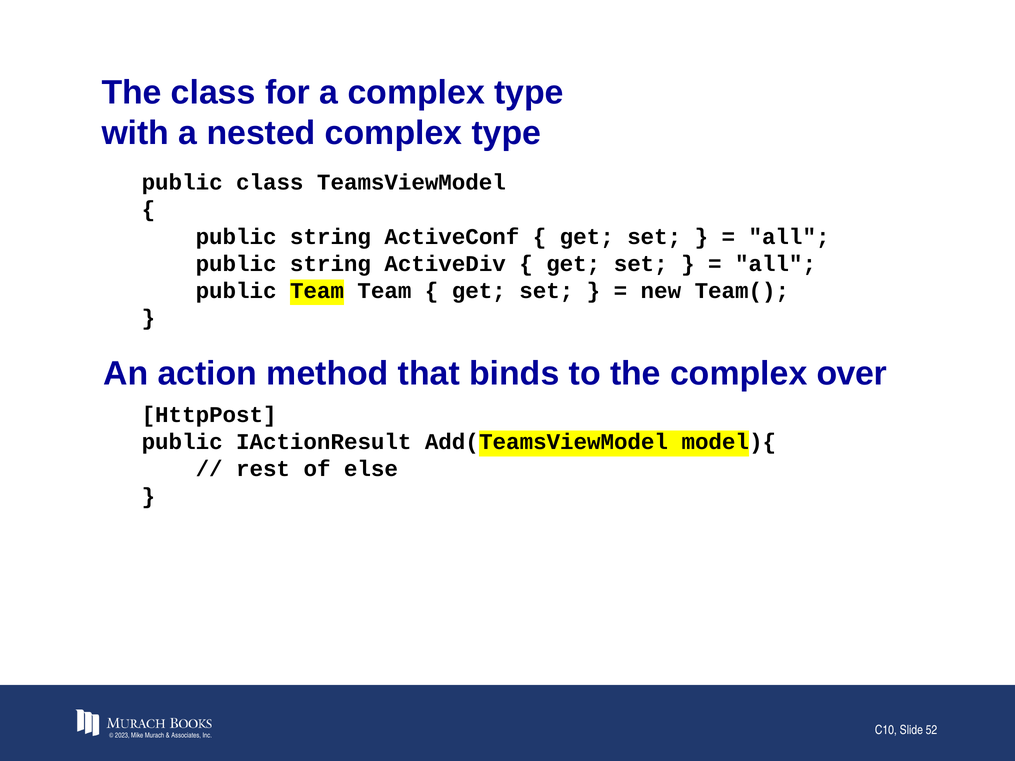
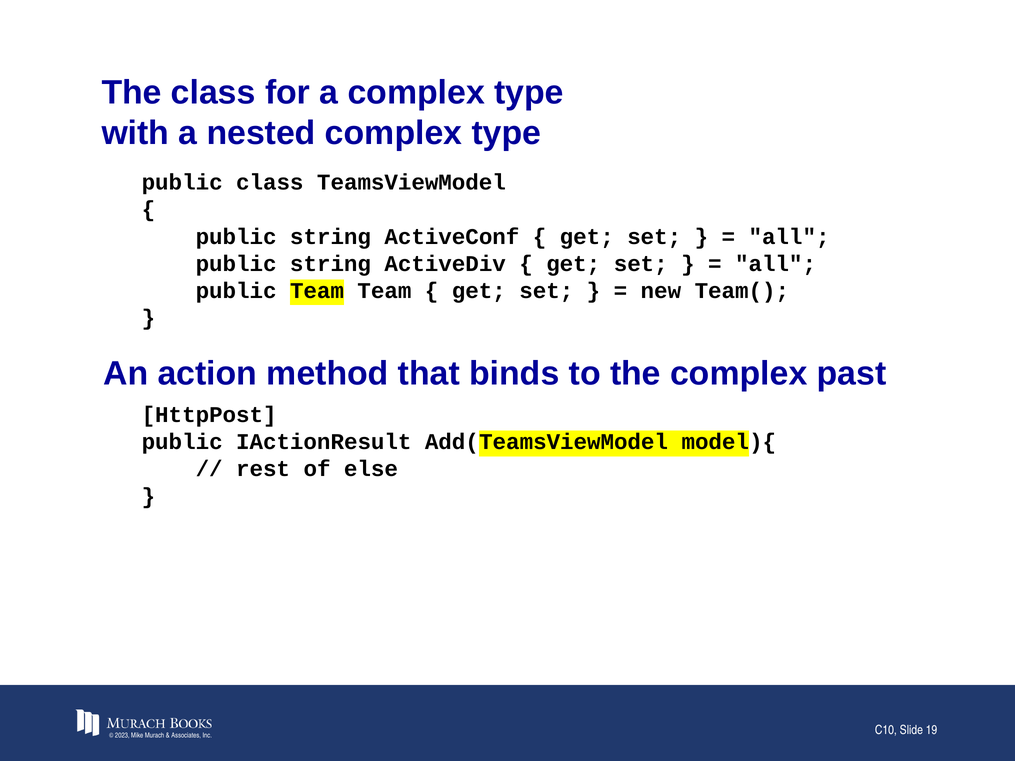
over: over -> past (852, 374)
52: 52 -> 19 (931, 730)
